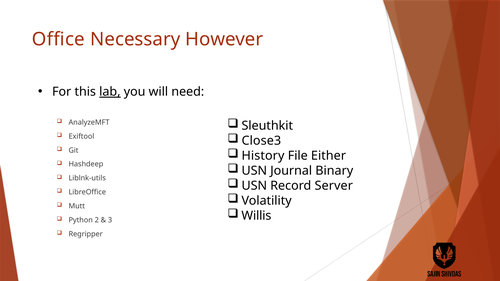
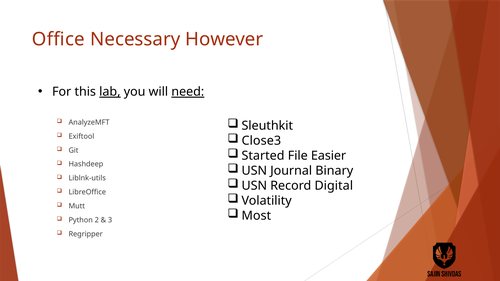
need underline: none -> present (188, 92)
History: History -> Started (263, 156)
Either: Either -> Easier (329, 156)
Server: Server -> Digital (334, 186)
Willis: Willis -> Most (256, 216)
